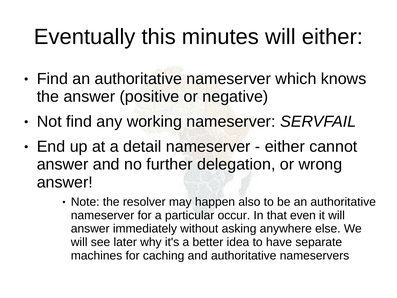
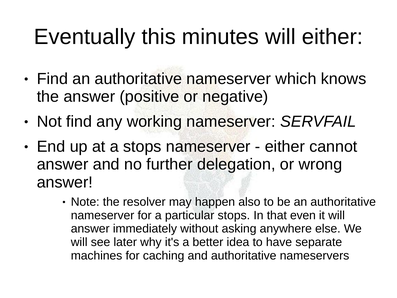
a detail: detail -> stops (142, 146)
particular occur: occur -> stops (234, 215)
